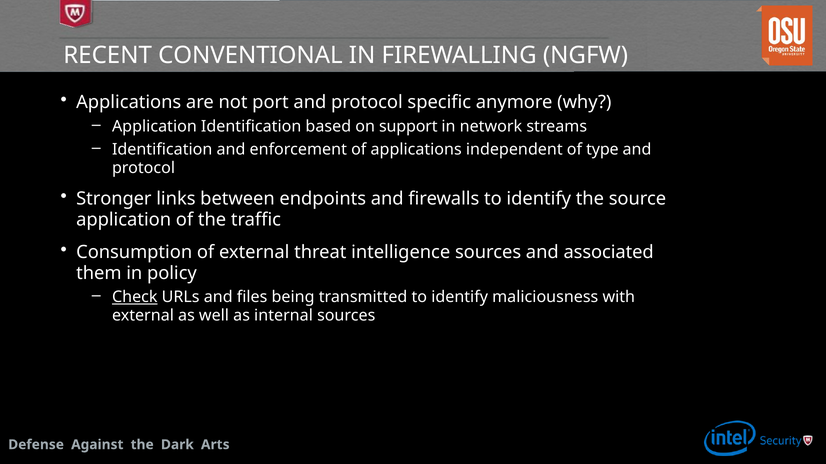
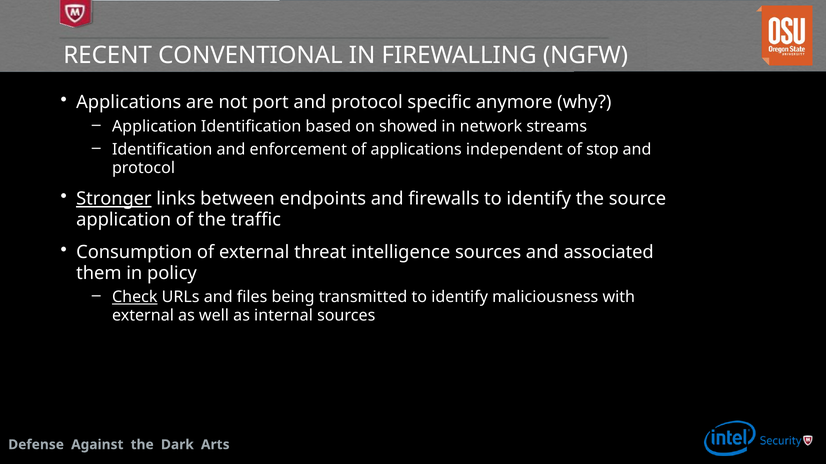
support: support -> showed (408, 127)
type: type -> stop (602, 150)
Stronger underline: none -> present (114, 199)
